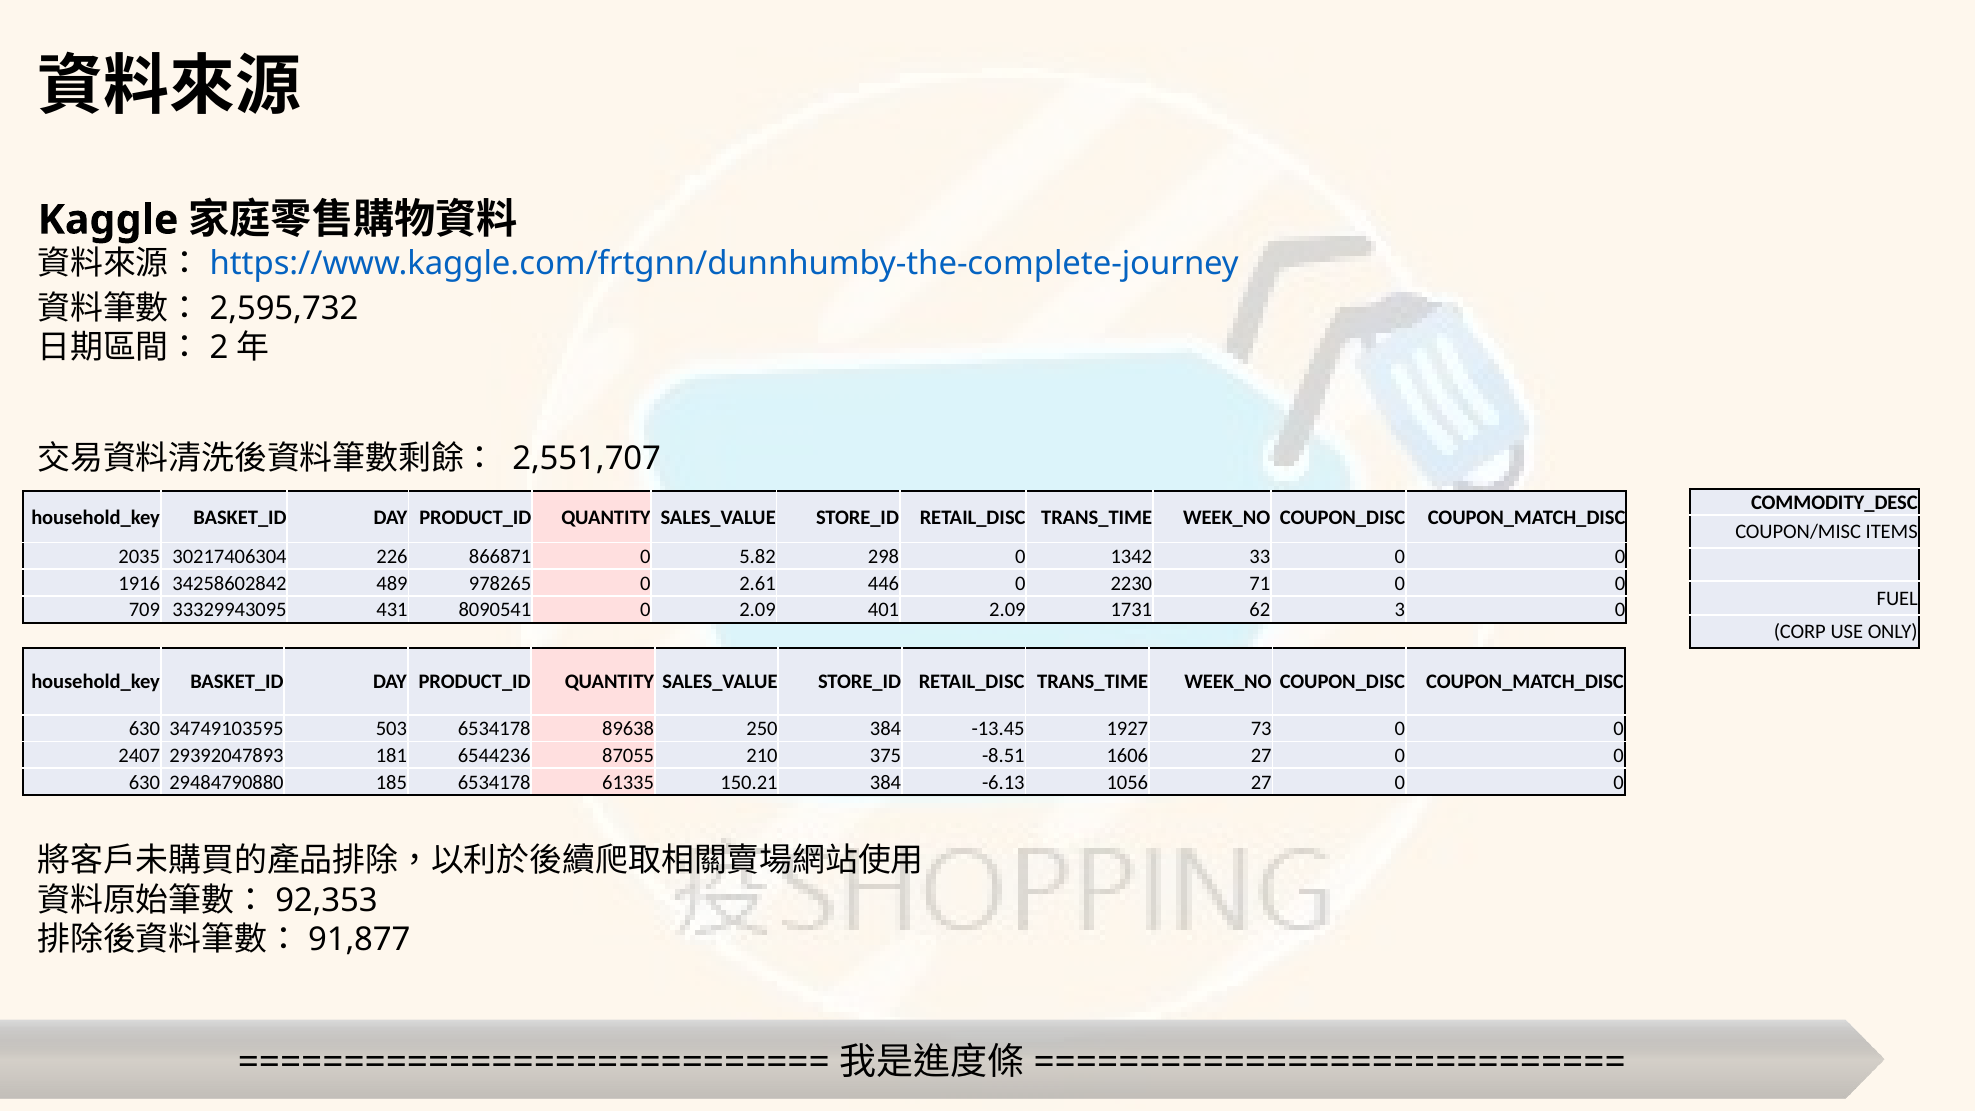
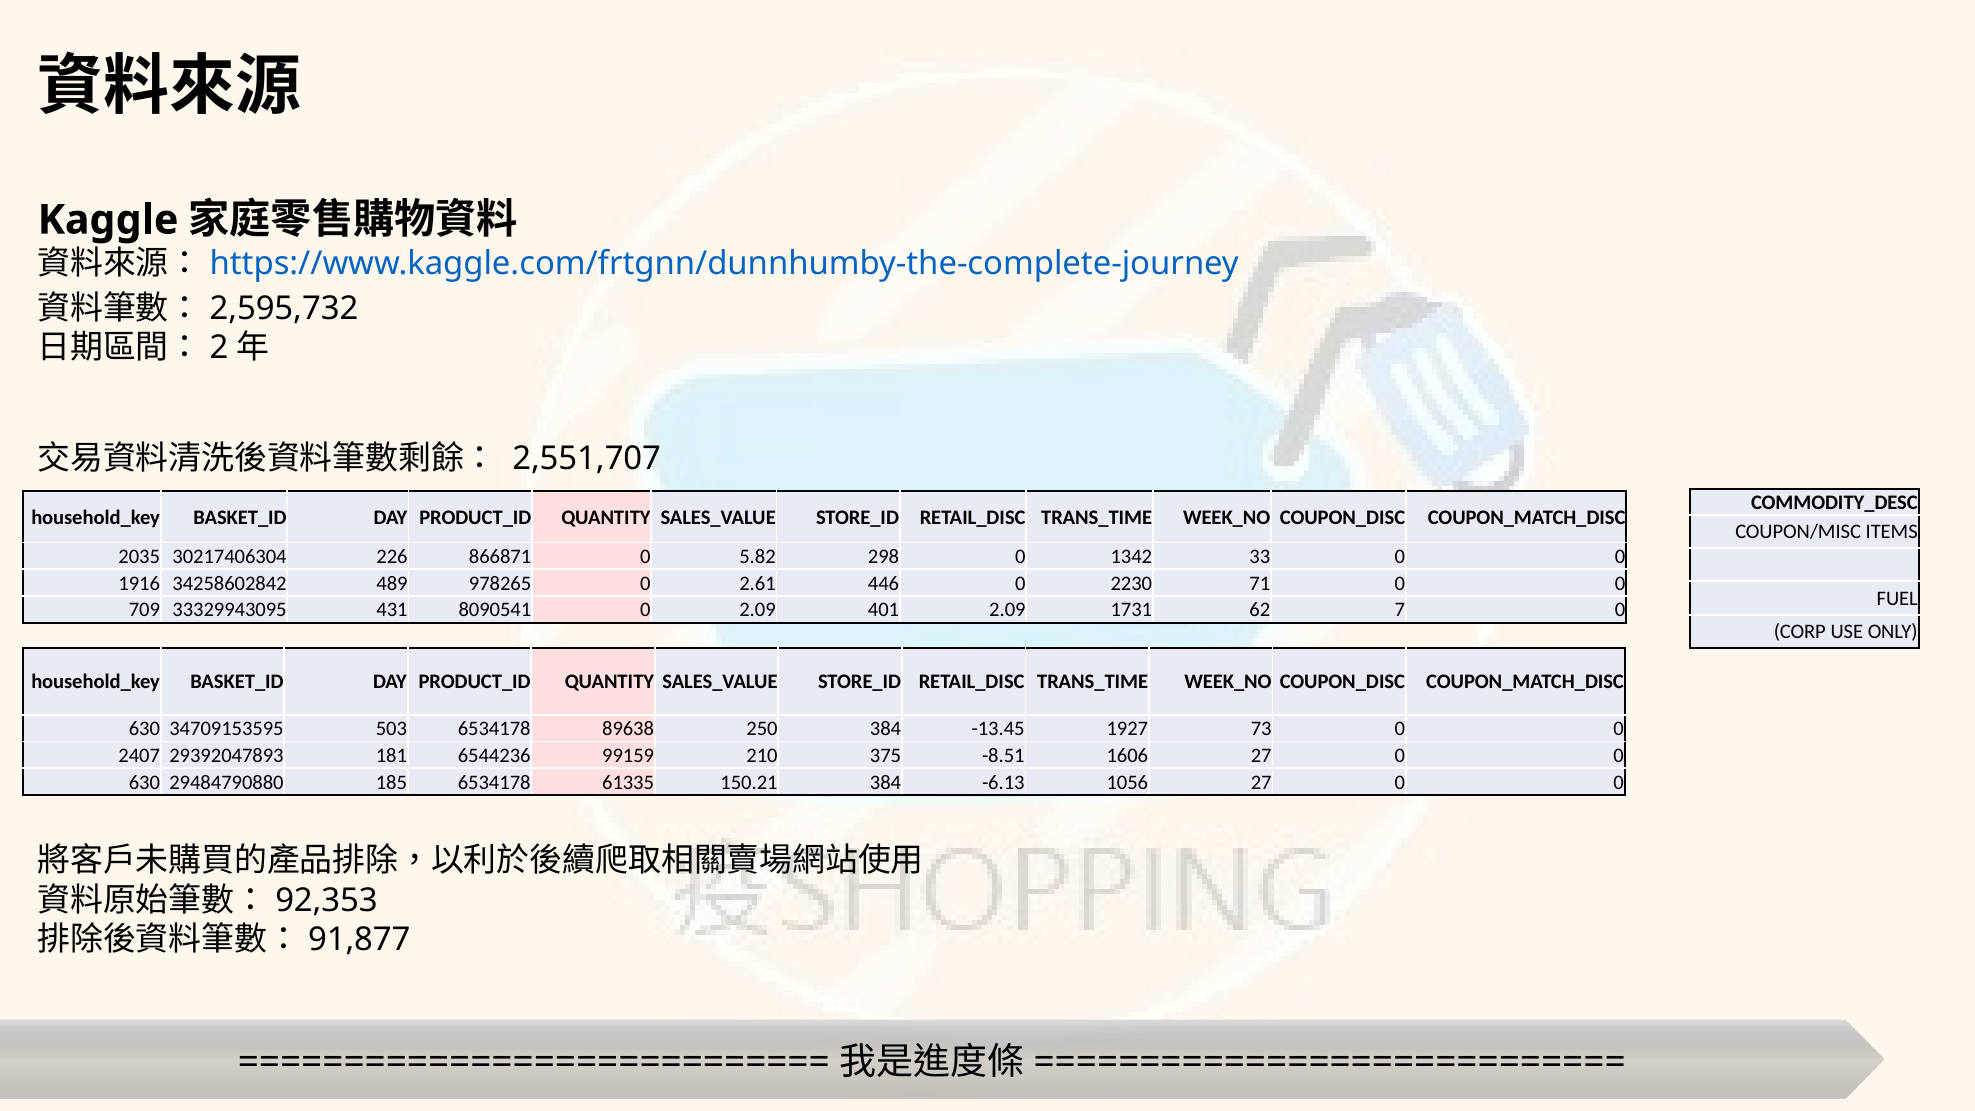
3: 3 -> 7 (1400, 610)
34749103595: 34749103595 -> 34709153595 (226, 729)
87055: 87055 -> 99159 (628, 756)
